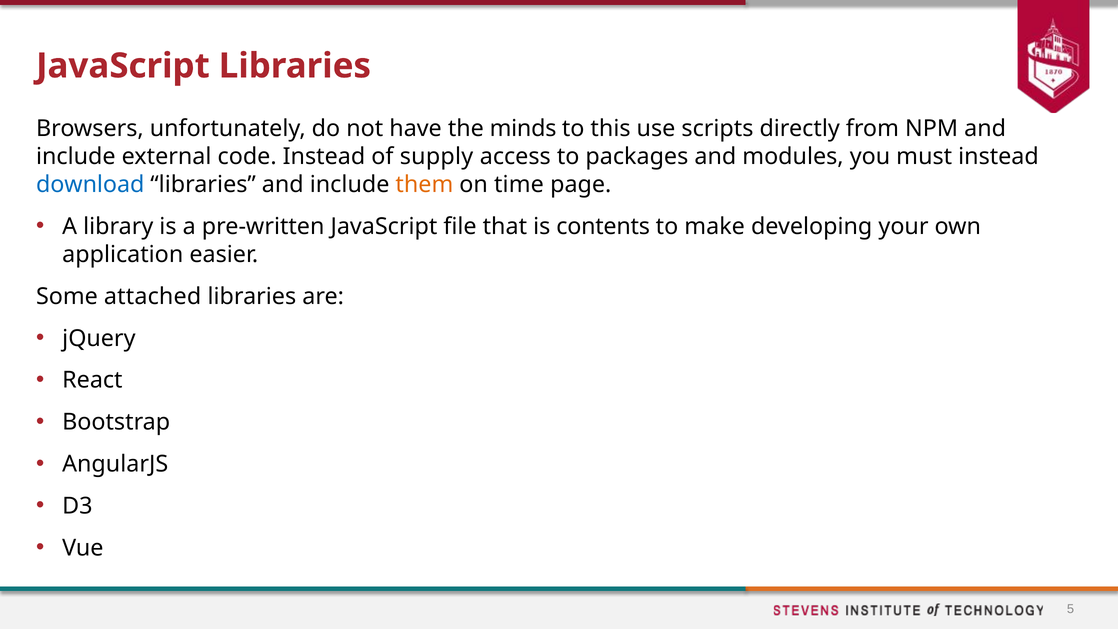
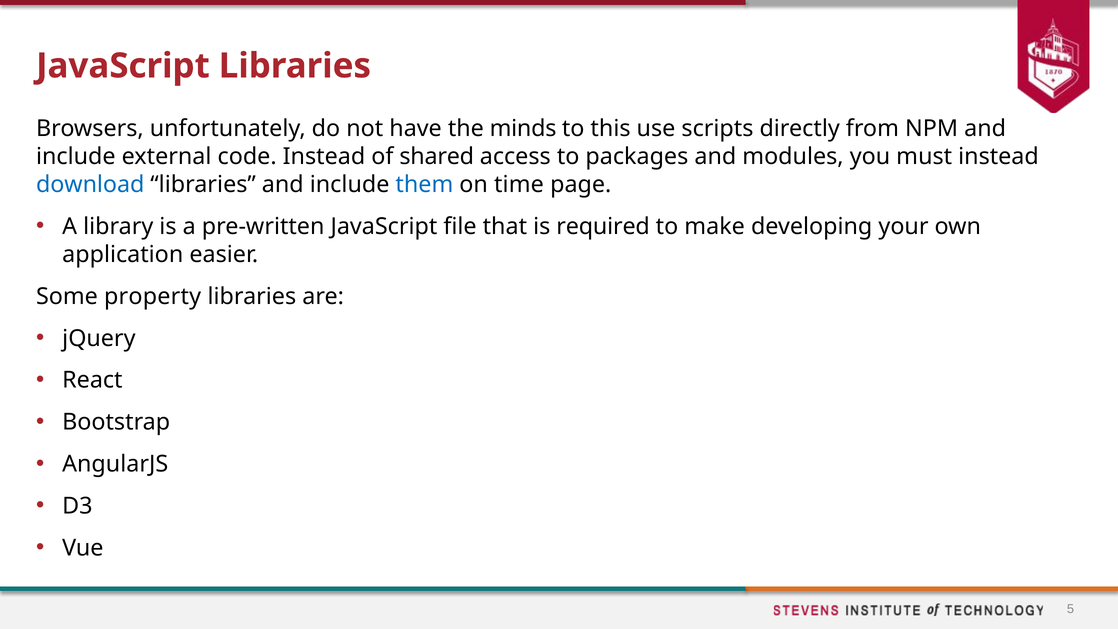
supply: supply -> shared (437, 157)
them colour: orange -> blue (424, 185)
contents: contents -> required (603, 227)
attached: attached -> property (153, 296)
